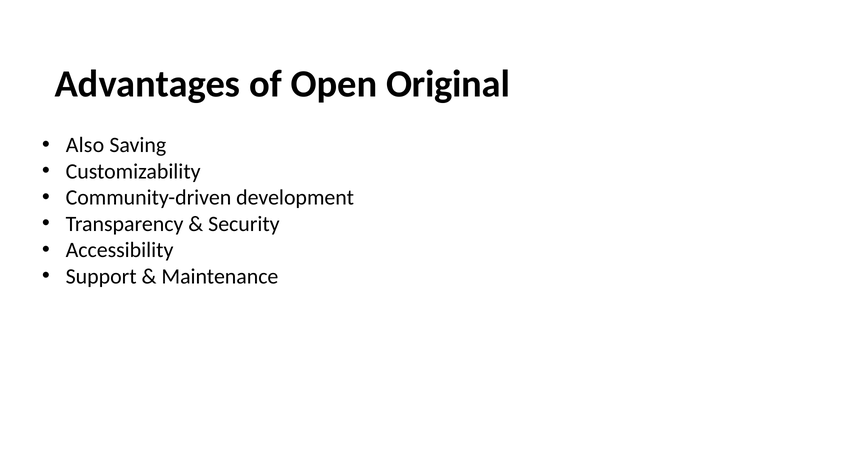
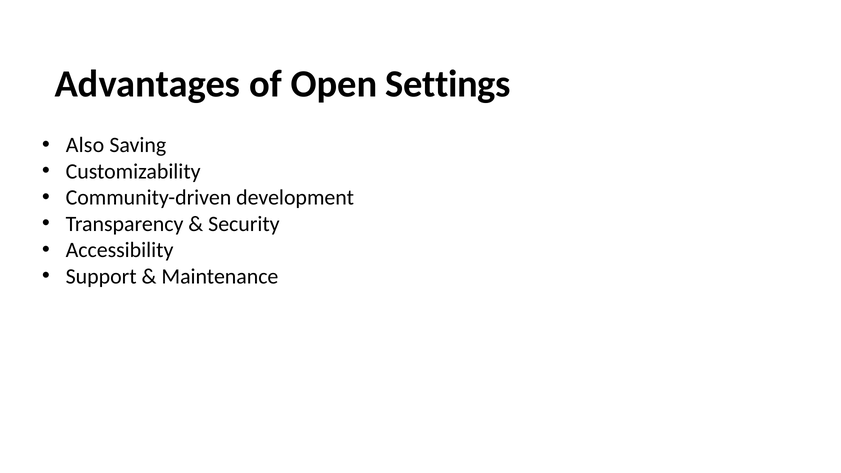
Original: Original -> Settings (448, 84)
